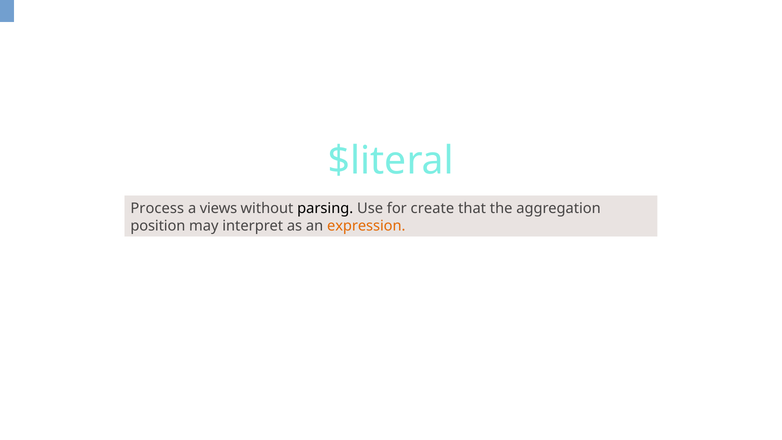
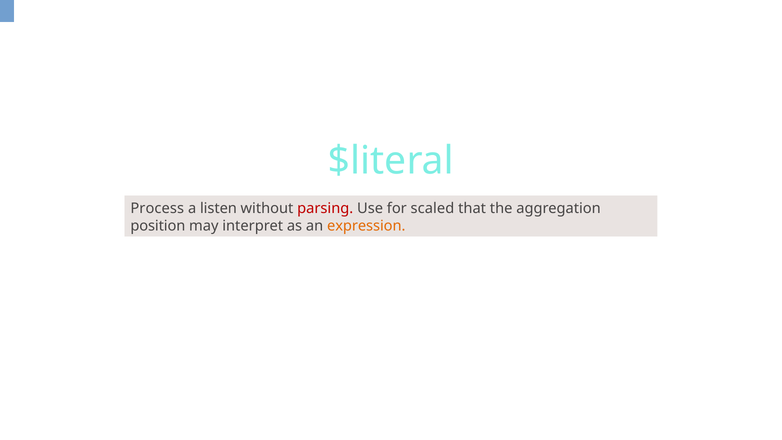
views: views -> listen (218, 208)
parsing colour: black -> red (325, 208)
create: create -> scaled (432, 208)
